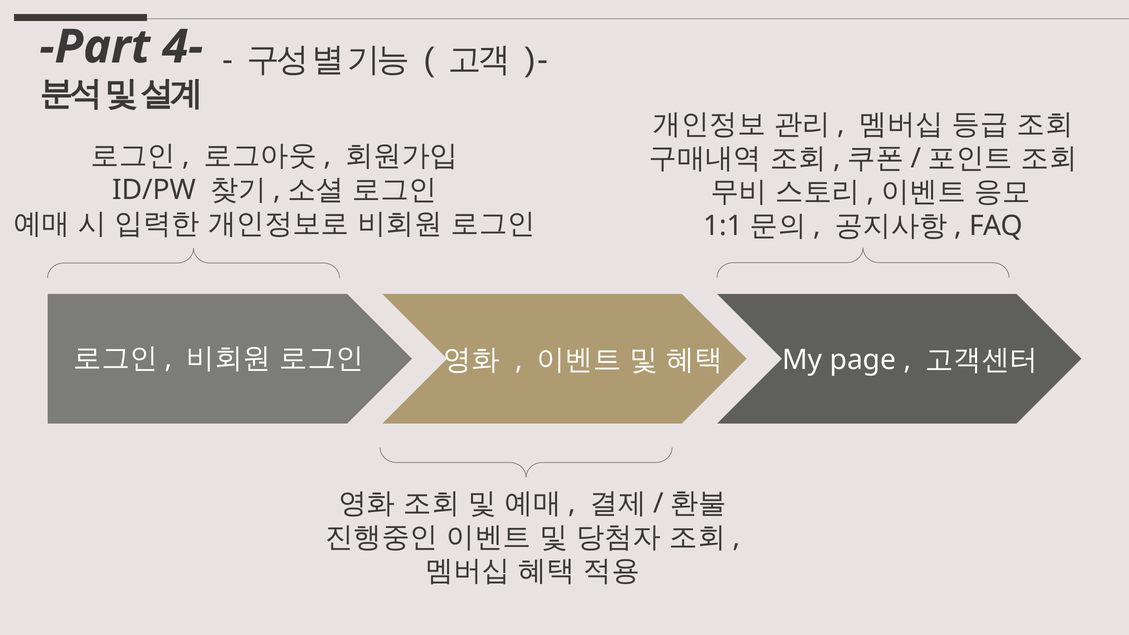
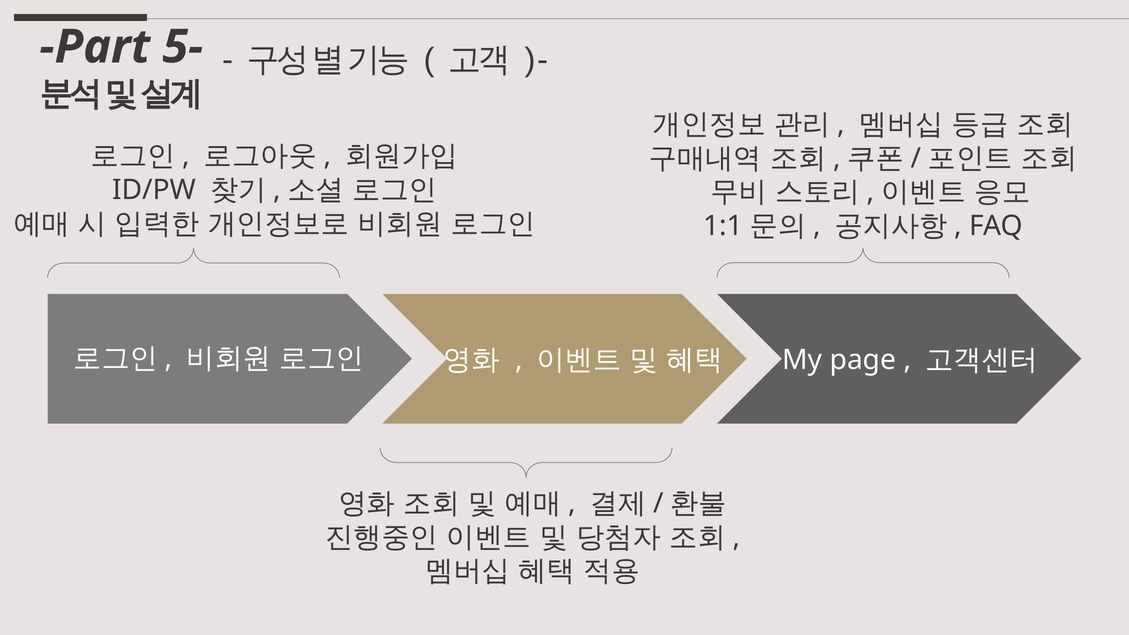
4-: 4- -> 5- (183, 47)
